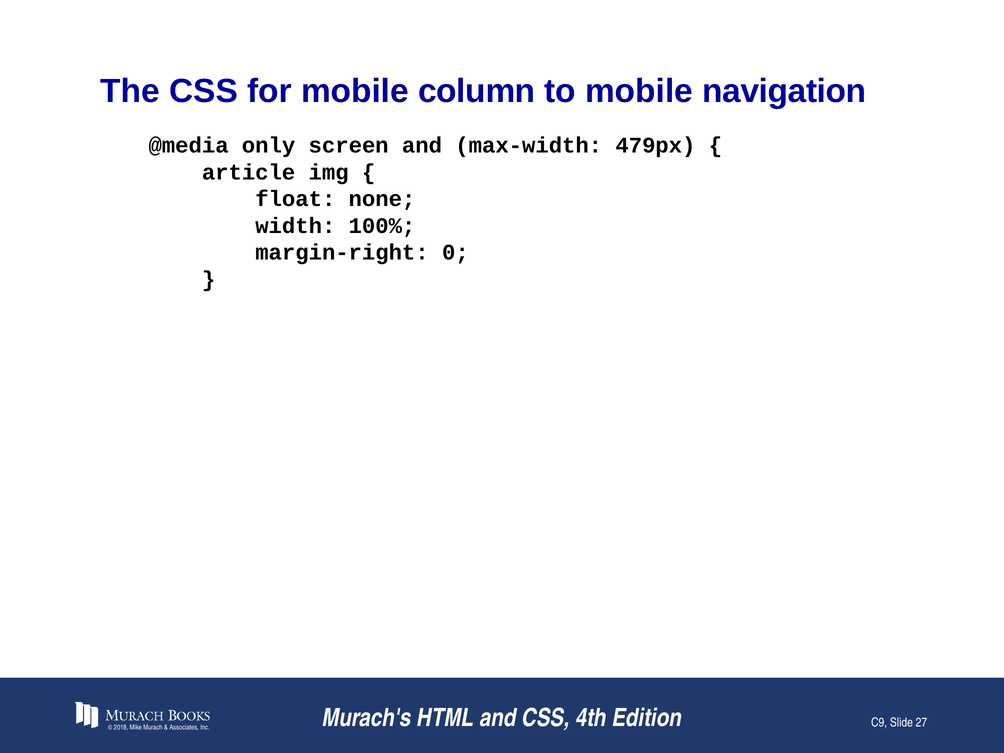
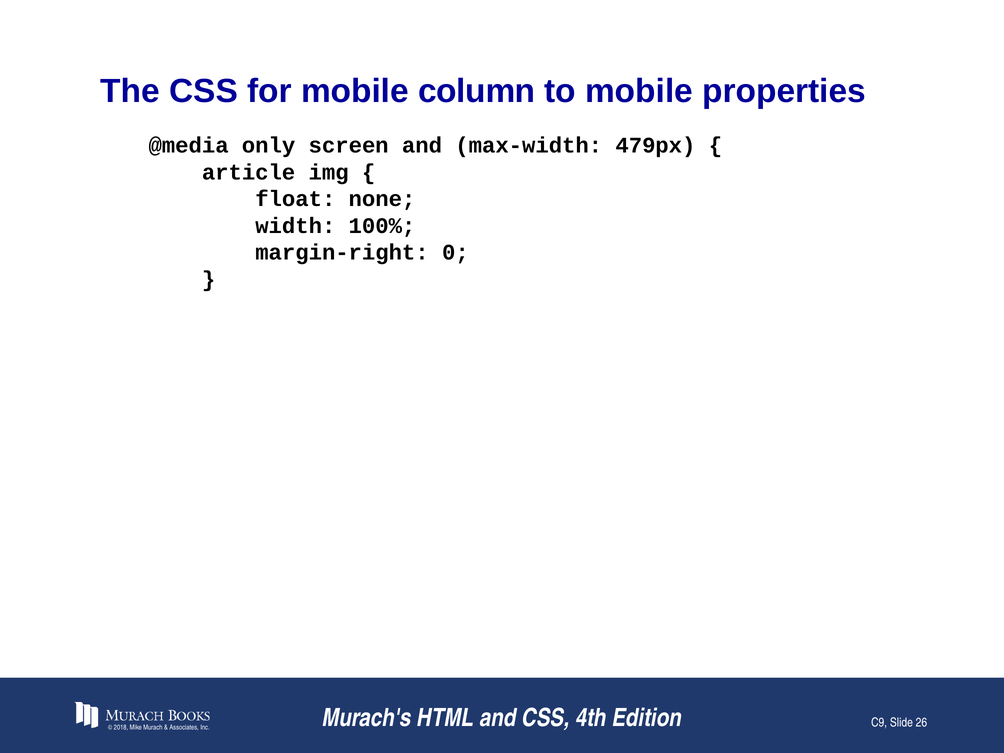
navigation: navigation -> properties (784, 91)
27: 27 -> 26 (921, 722)
